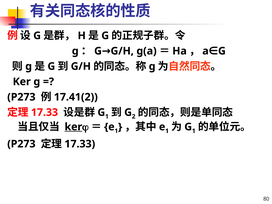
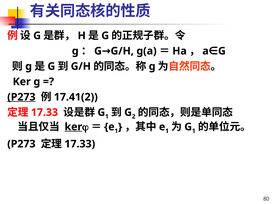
P273 underline: none -> present (21, 97)
